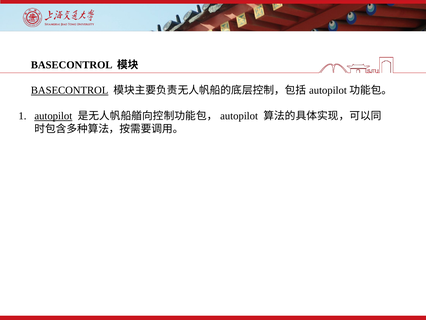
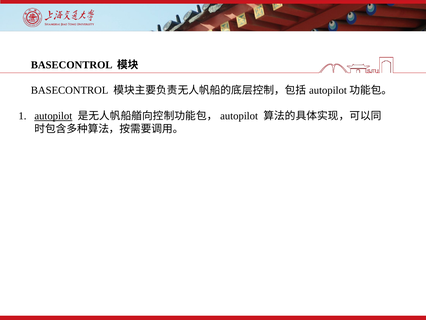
BASECONTROL underline: present -> none (70, 90)
